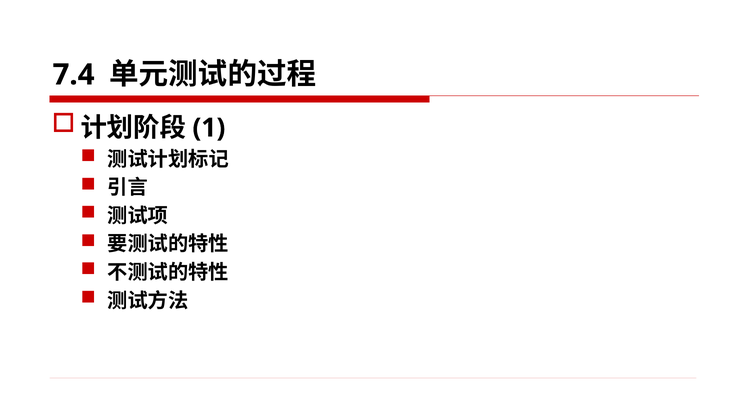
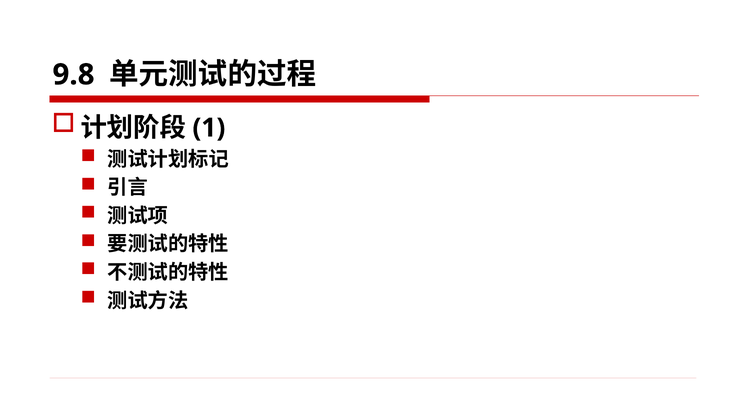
7.4: 7.4 -> 9.8 (74, 75)
